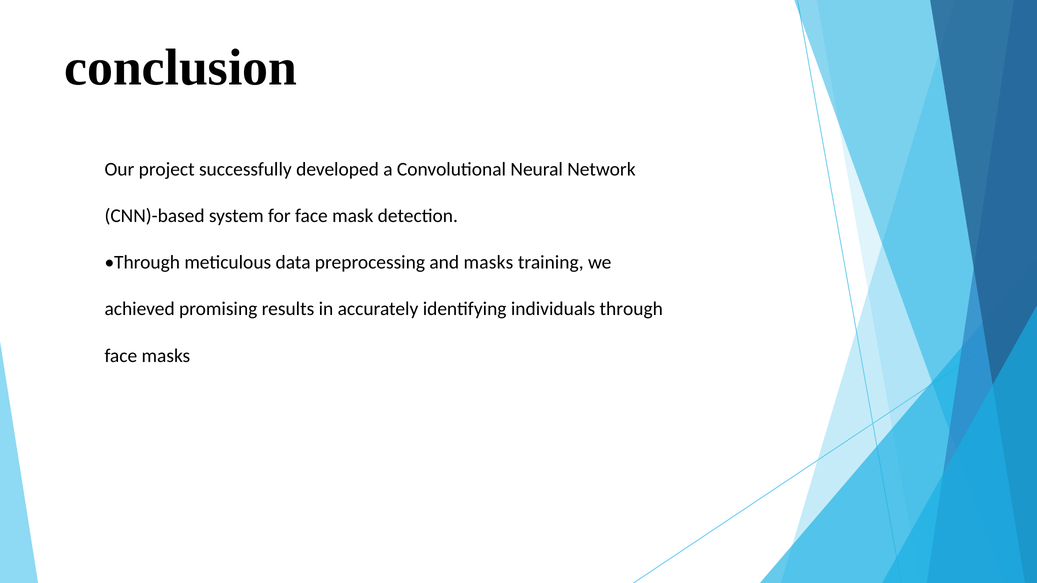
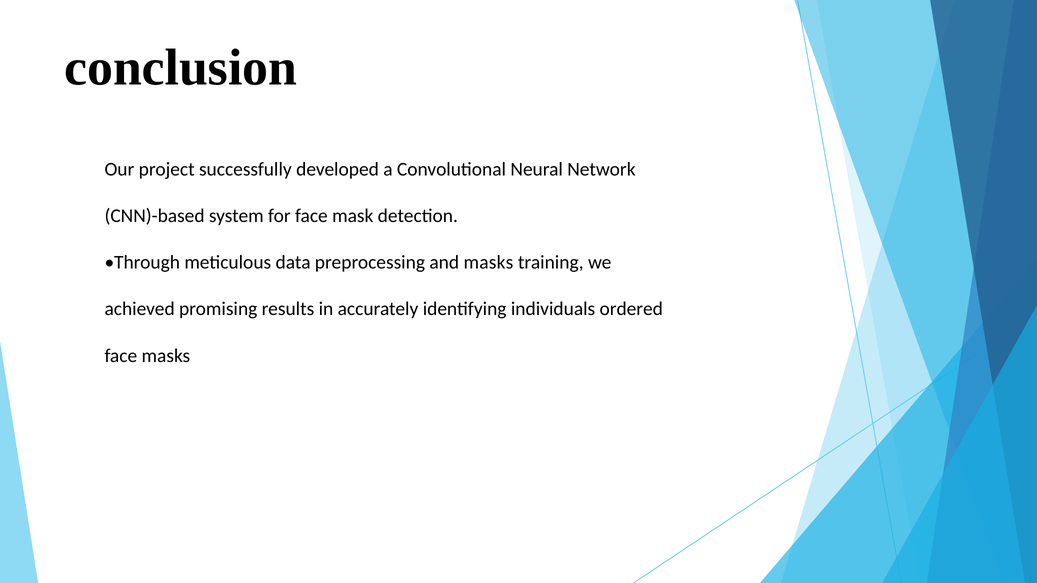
individuals through: through -> ordered (631, 309)
